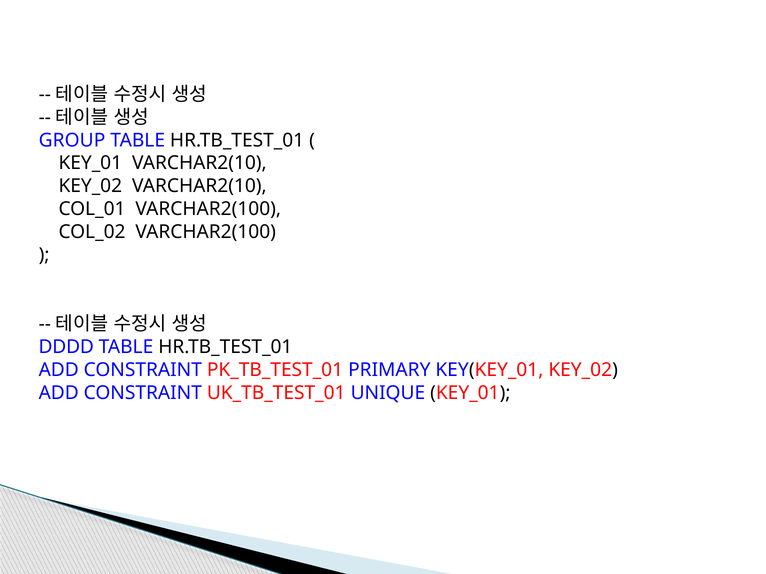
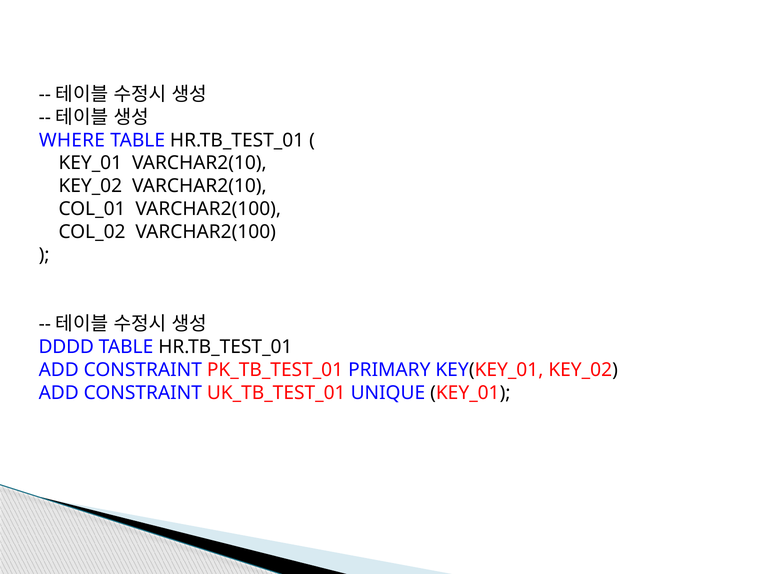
GROUP: GROUP -> WHERE (72, 140)
